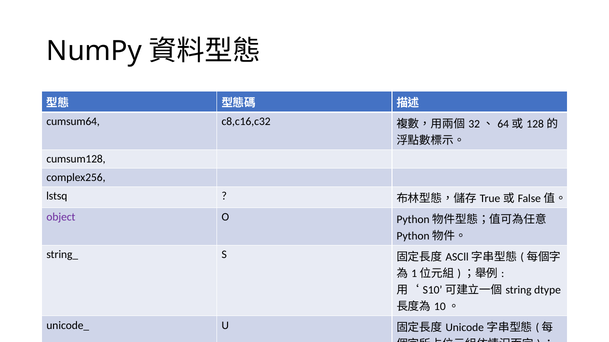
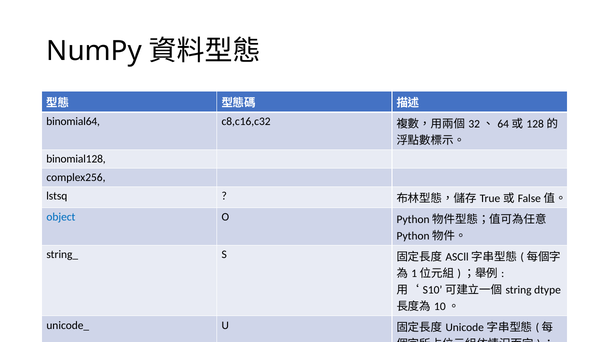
cumsum64: cumsum64 -> binomial64 (73, 122)
cumsum128: cumsum128 -> binomial128 (76, 159)
object colour: purple -> blue (61, 217)
